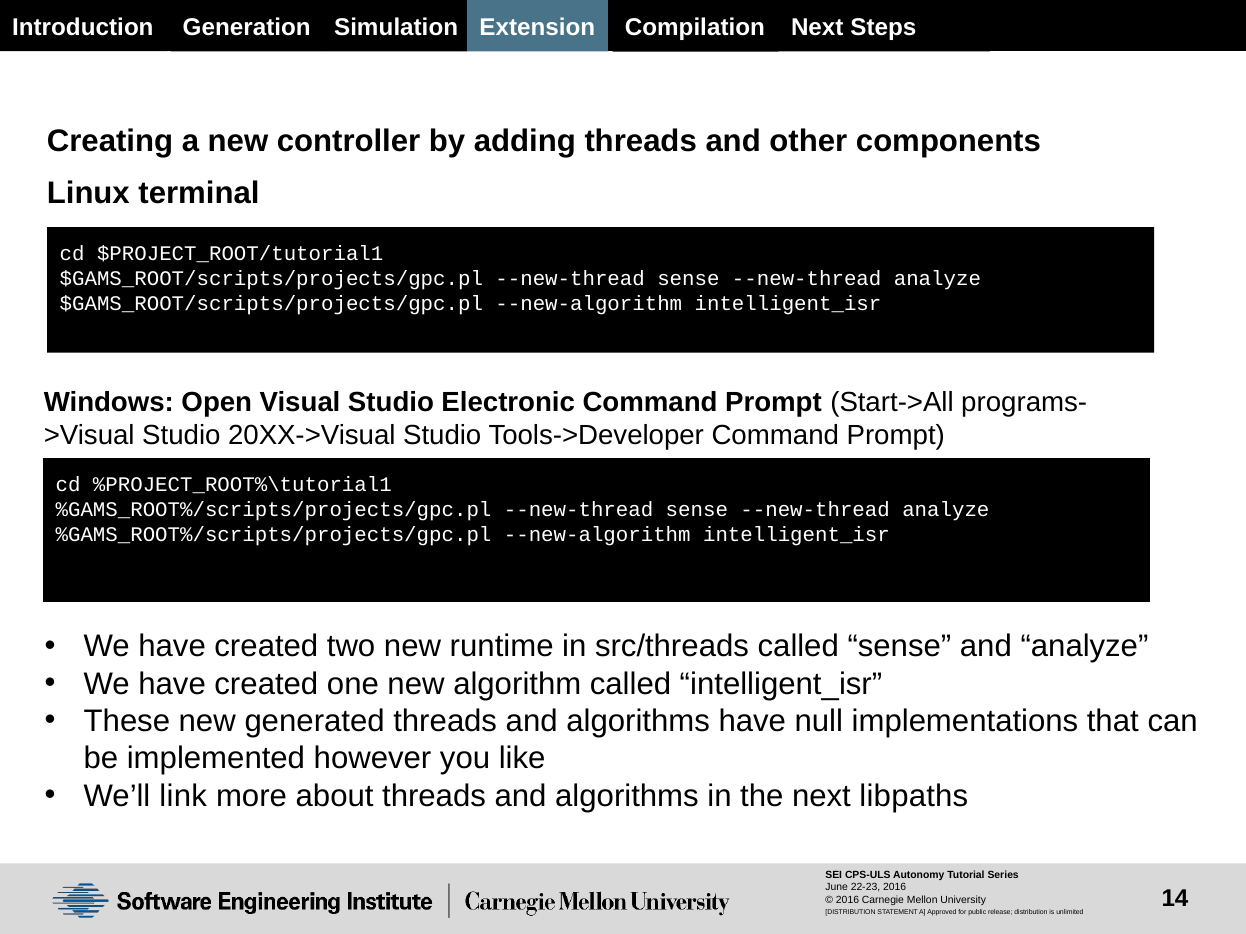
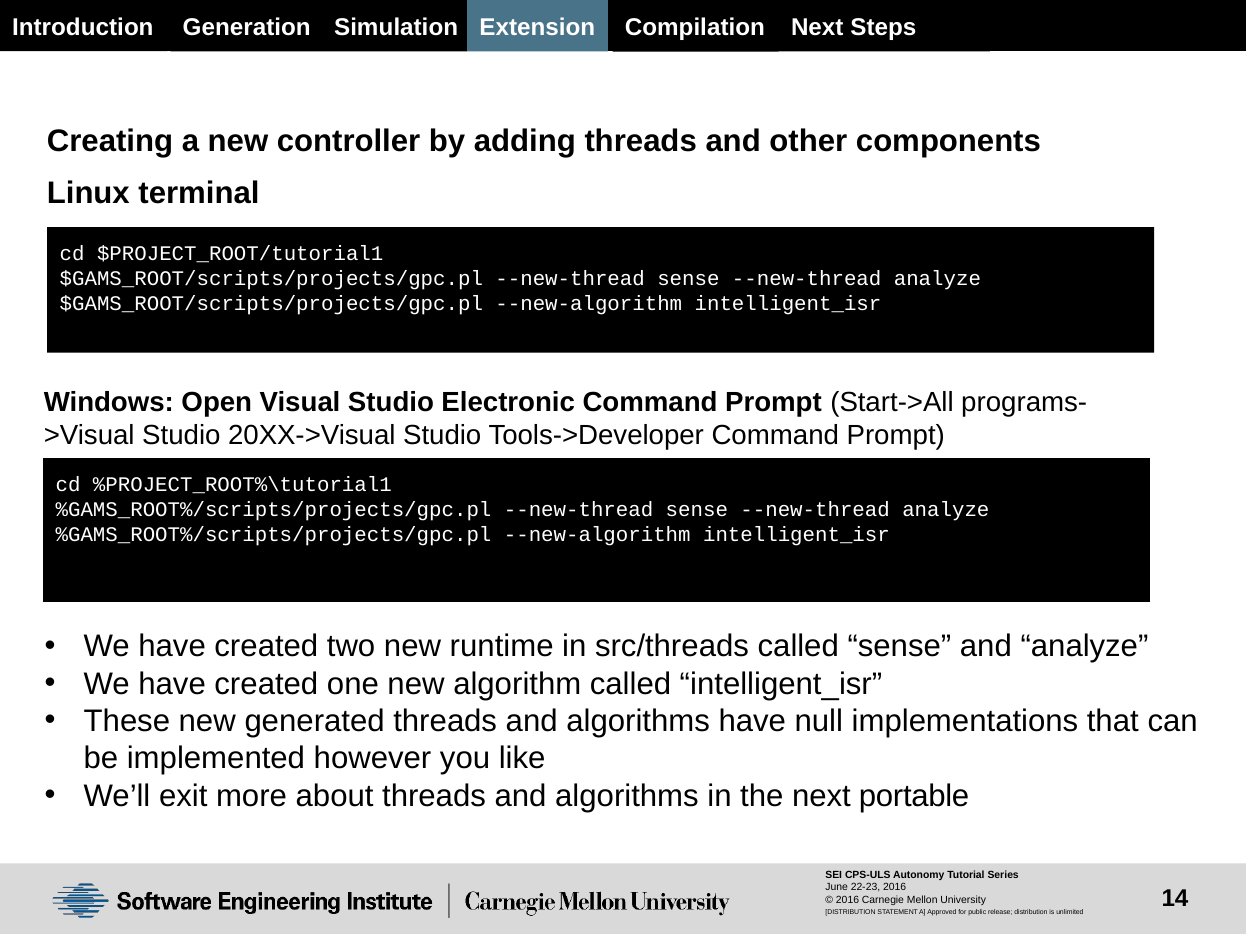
link: link -> exit (183, 796)
libpaths: libpaths -> portable (914, 796)
